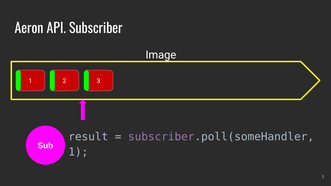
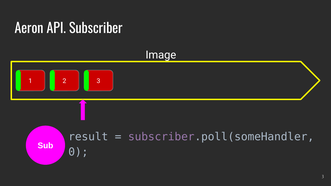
1: 1 -> 0 (78, 152)
